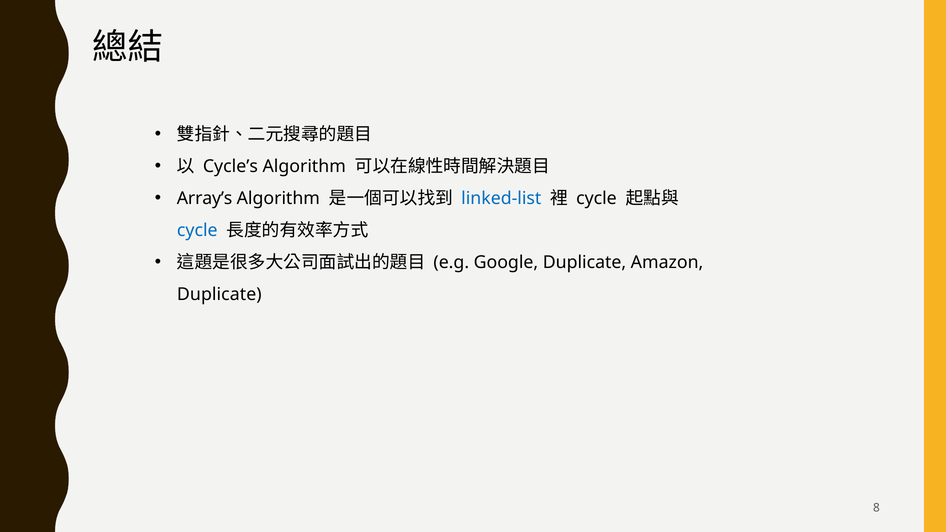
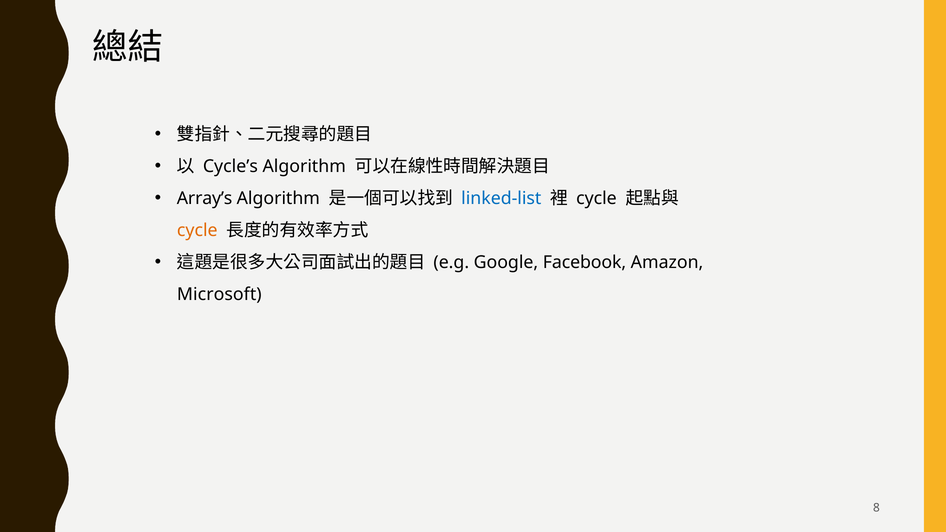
cycle colour: blue -> orange (197, 230)
Google Duplicate: Duplicate -> Facebook (585, 262)
Duplicate: Duplicate -> Microsoft (219, 294)
